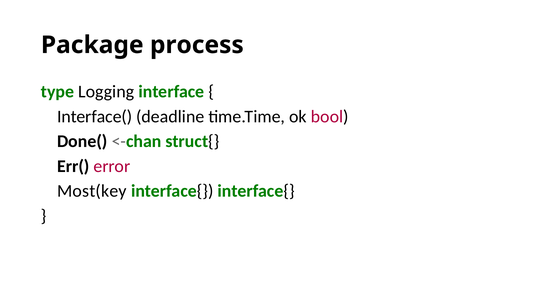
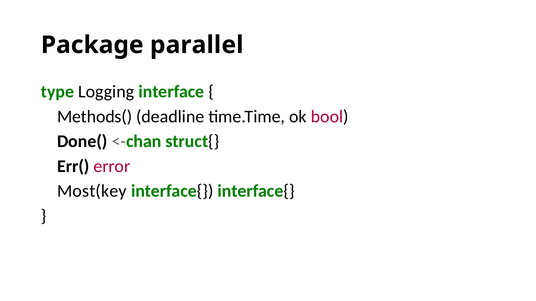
process: process -> parallel (197, 45)
Interface(: Interface( -> Methods( (95, 117)
